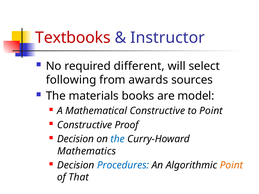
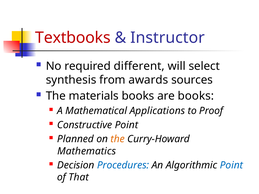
following: following -> synthesis (71, 80)
are model: model -> books (196, 96)
Mathematical Constructive: Constructive -> Applications (157, 111)
to Point: Point -> Proof (211, 111)
Constructive Proof: Proof -> Point (127, 125)
Decision: Decision -> Planned (75, 139)
the colour: blue -> orange (118, 139)
Point colour: orange -> blue (231, 165)
